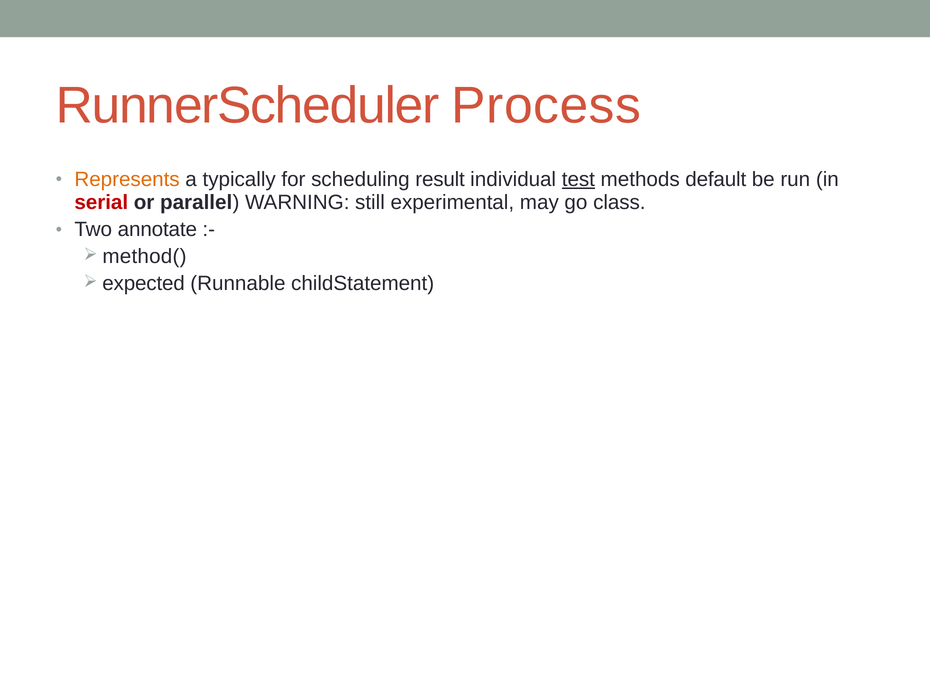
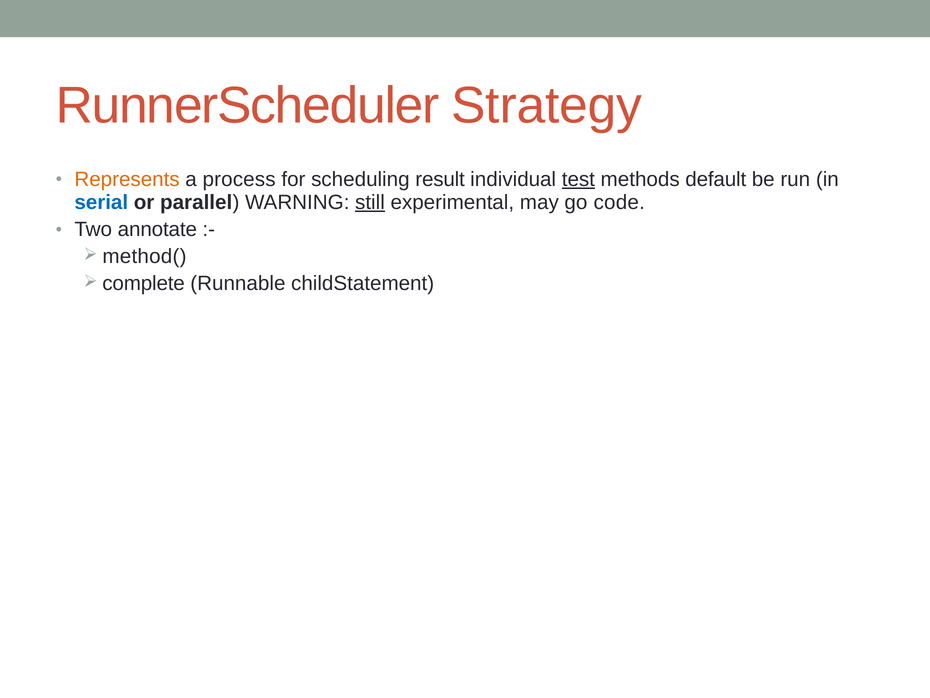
Process: Process -> Strategy (547, 105)
typically: typically -> process (239, 179)
serial colour: red -> blue (101, 202)
still underline: none -> present (370, 202)
class: class -> code (619, 202)
expected: expected -> complete (144, 283)
